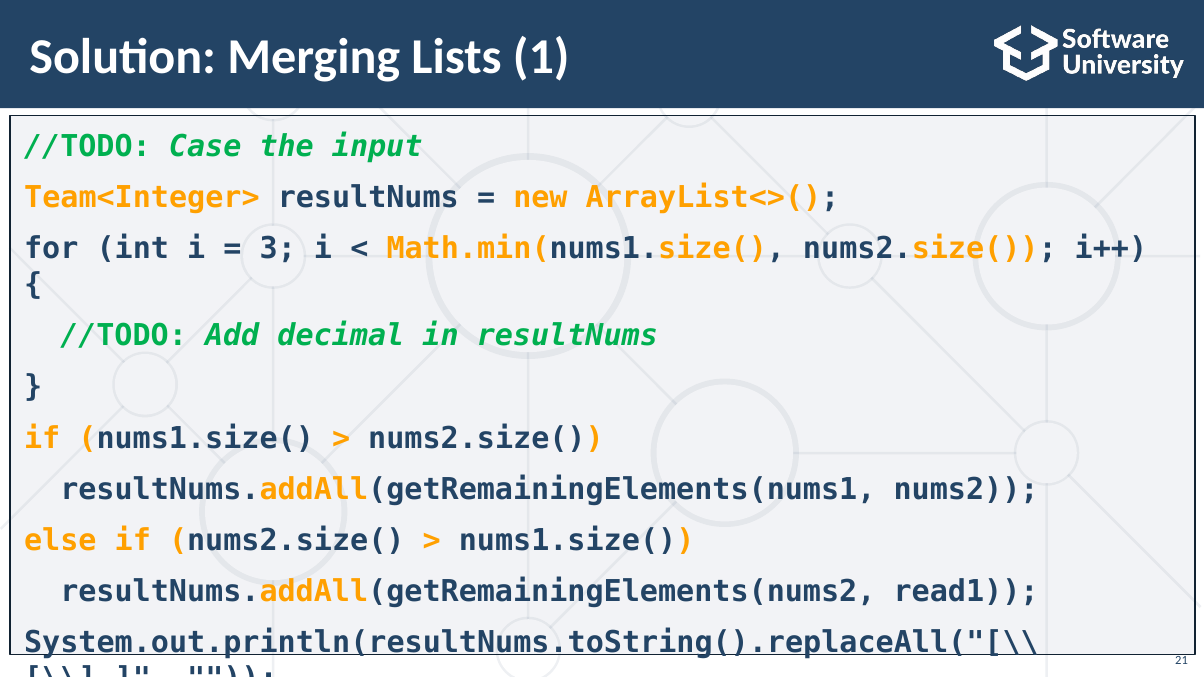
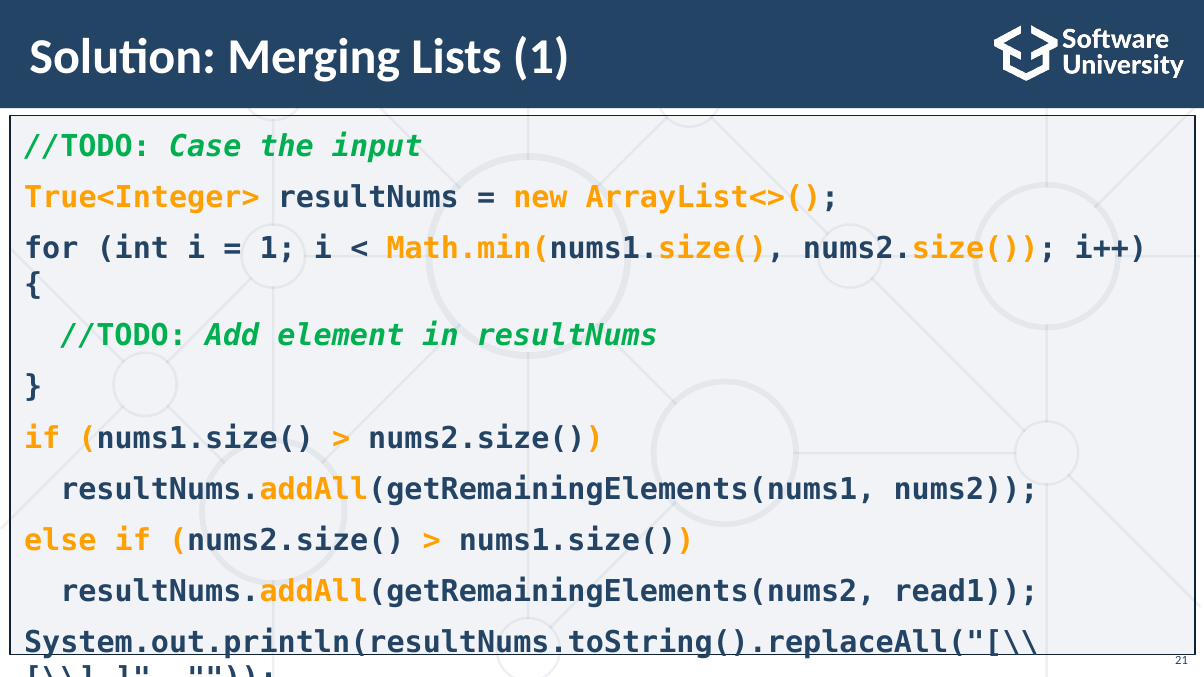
Team<Integer>: Team<Integer> -> True<Integer> (142, 198)
3: 3 -> 1 (278, 249)
decimal: decimal -> element (341, 336)
